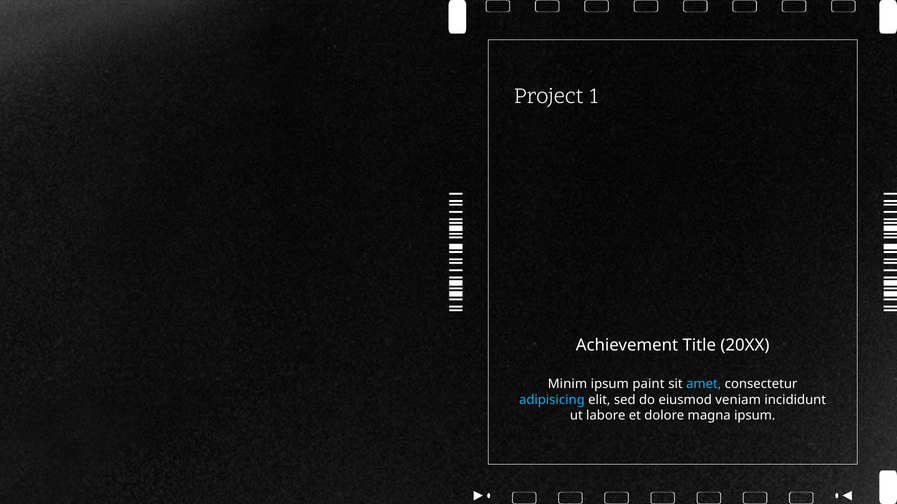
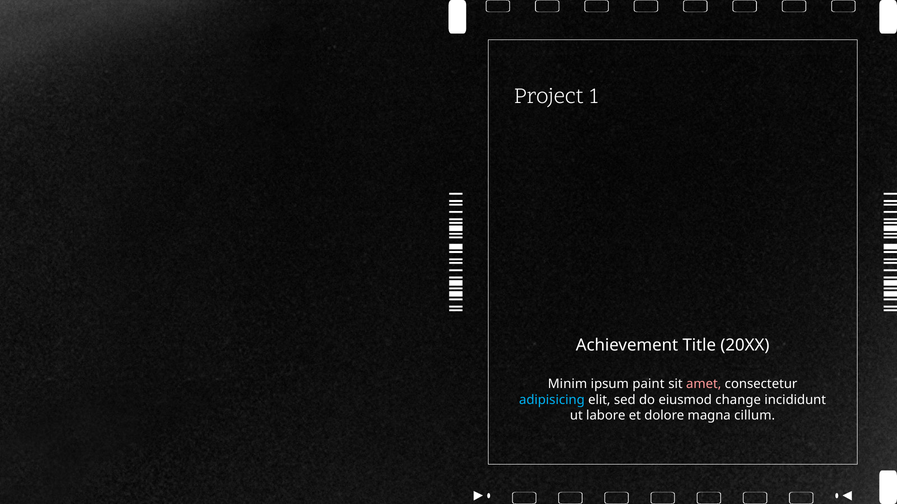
amet colour: light blue -> pink (704, 384)
veniam: veniam -> change (738, 400)
magna ipsum: ipsum -> cillum (755, 416)
